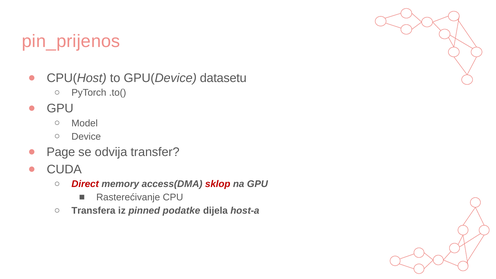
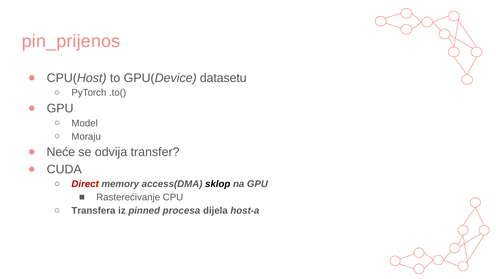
Device: Device -> Moraju (86, 137)
Page: Page -> Neće (61, 152)
sklop colour: red -> black (218, 184)
podatke: podatke -> procesa (181, 211)
